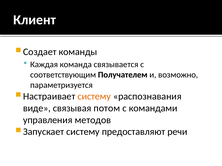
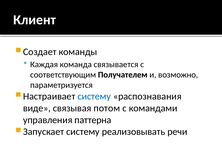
систему colour: orange -> blue (94, 97)
методов: методов -> паттерна (93, 120)
предоставляют: предоставляют -> реализовывать (134, 132)
